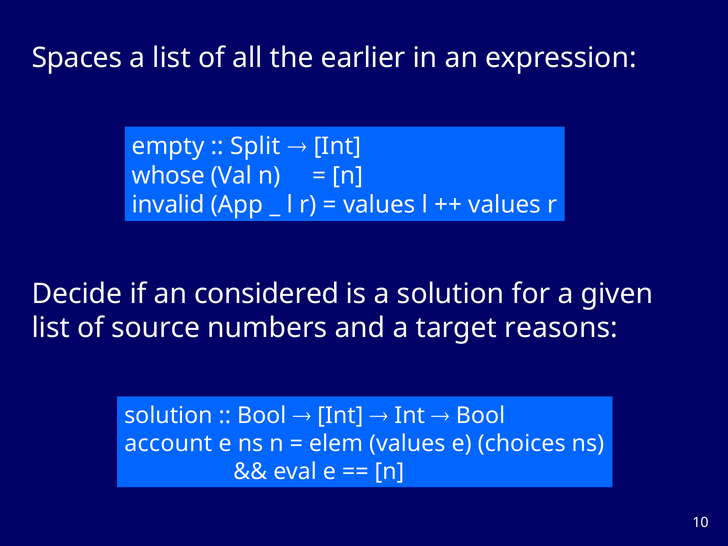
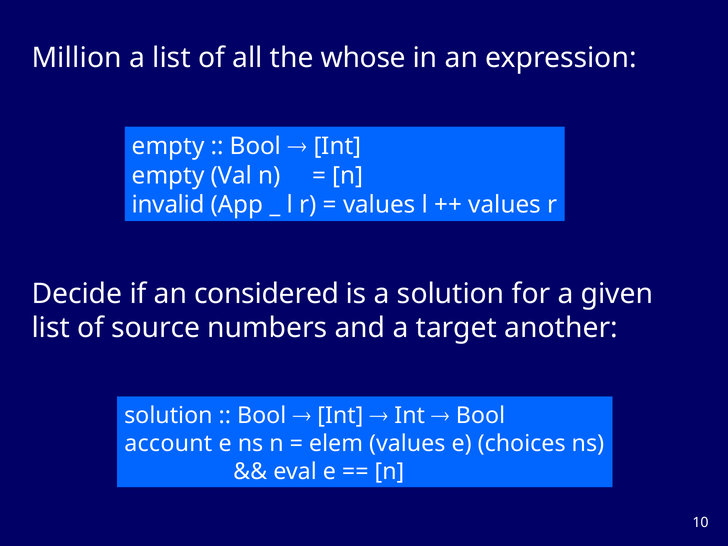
Spaces: Spaces -> Million (77, 58)
earlier: earlier -> whose (363, 58)
Split: Split -> Bool (256, 146)
whose: whose -> empty (168, 176)
reasons: reasons -> another (561, 328)
